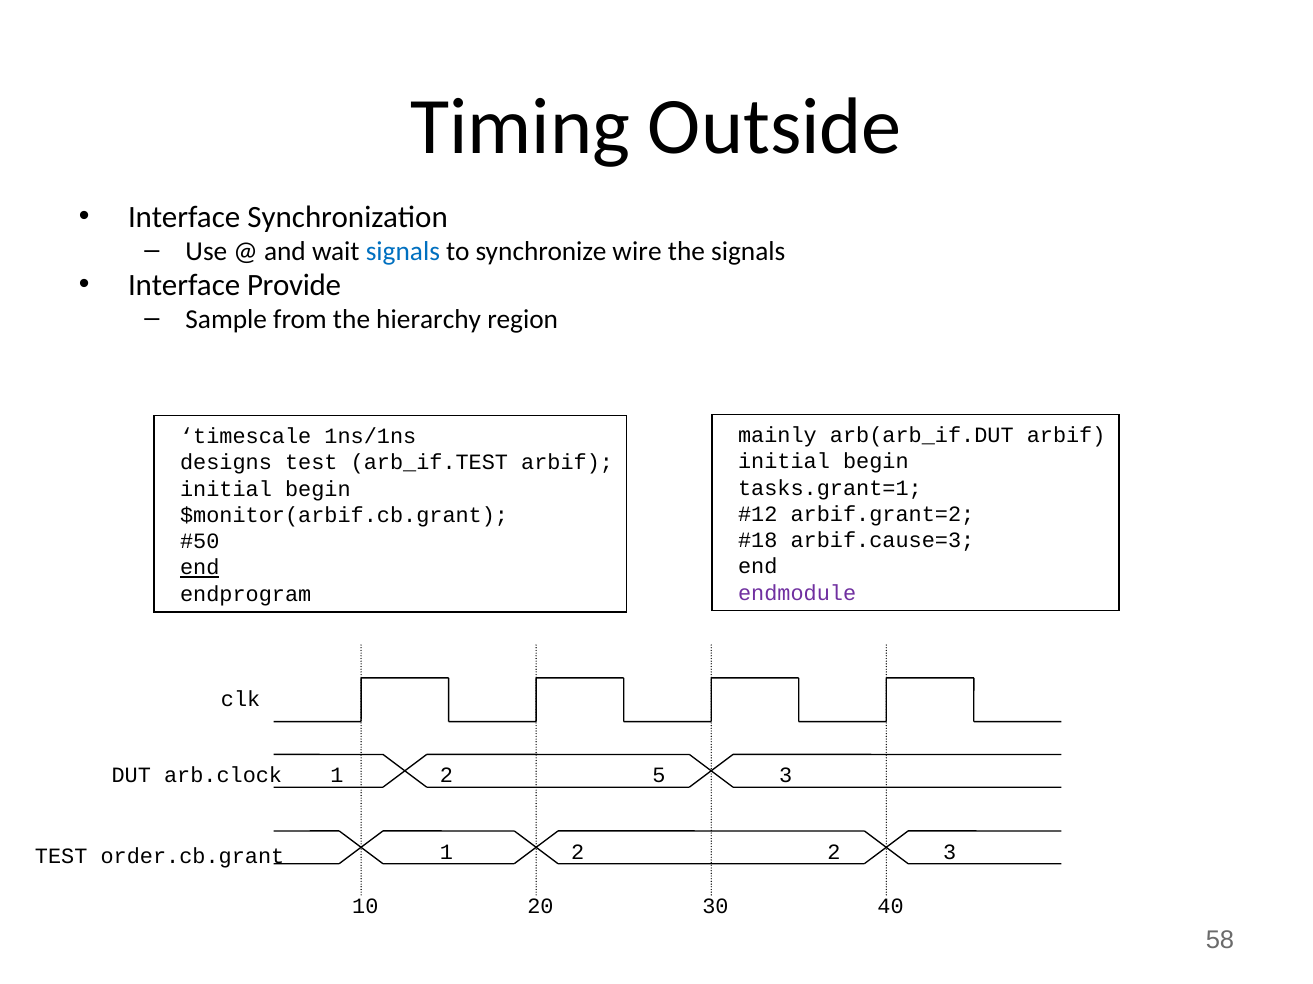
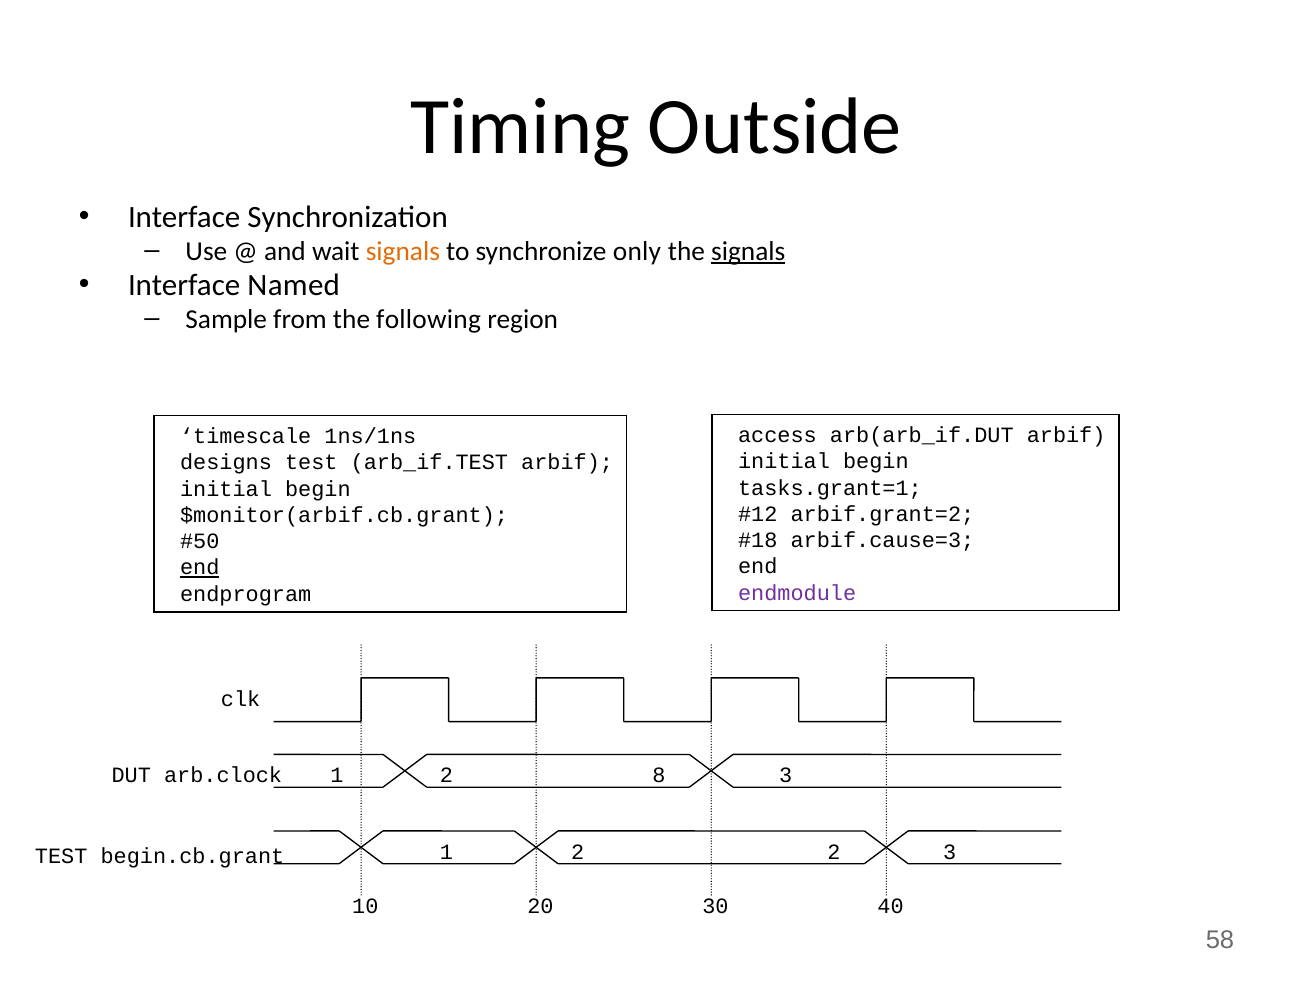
signals colour: blue -> orange (403, 251)
wire: wire -> only (637, 251)
signals underline: none -> present (748, 251)
Provide: Provide -> Named (294, 286)
hierarchy: hierarchy -> following (429, 320)
mainly: mainly -> access (777, 436)
5: 5 -> 8 (659, 776)
order.cb.grant: order.cb.grant -> begin.cb.grant (192, 857)
